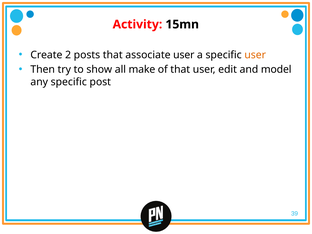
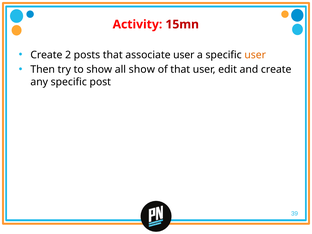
15mn colour: black -> red (182, 24)
all make: make -> show (142, 69)
and model: model -> create (276, 69)
